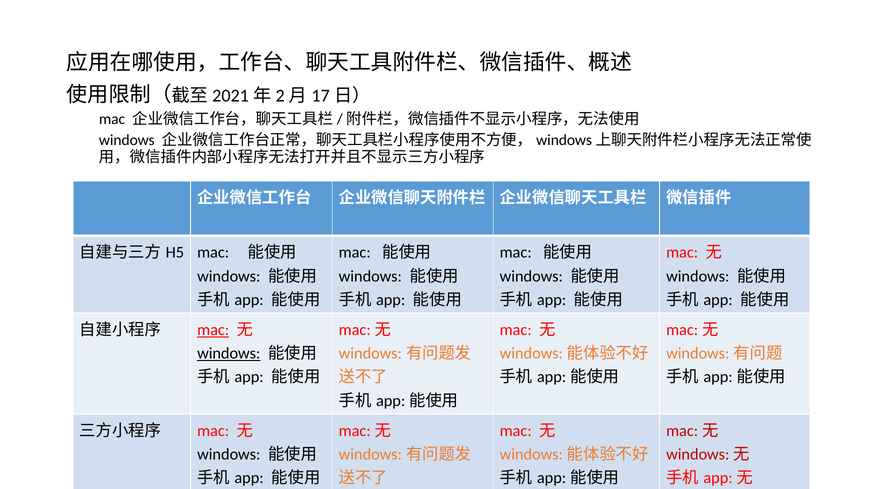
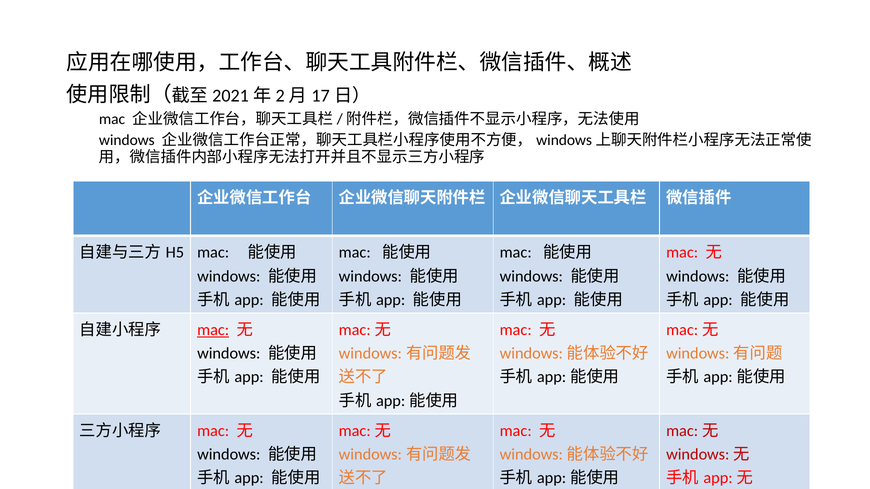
windows underline: present -> none (229, 354)
